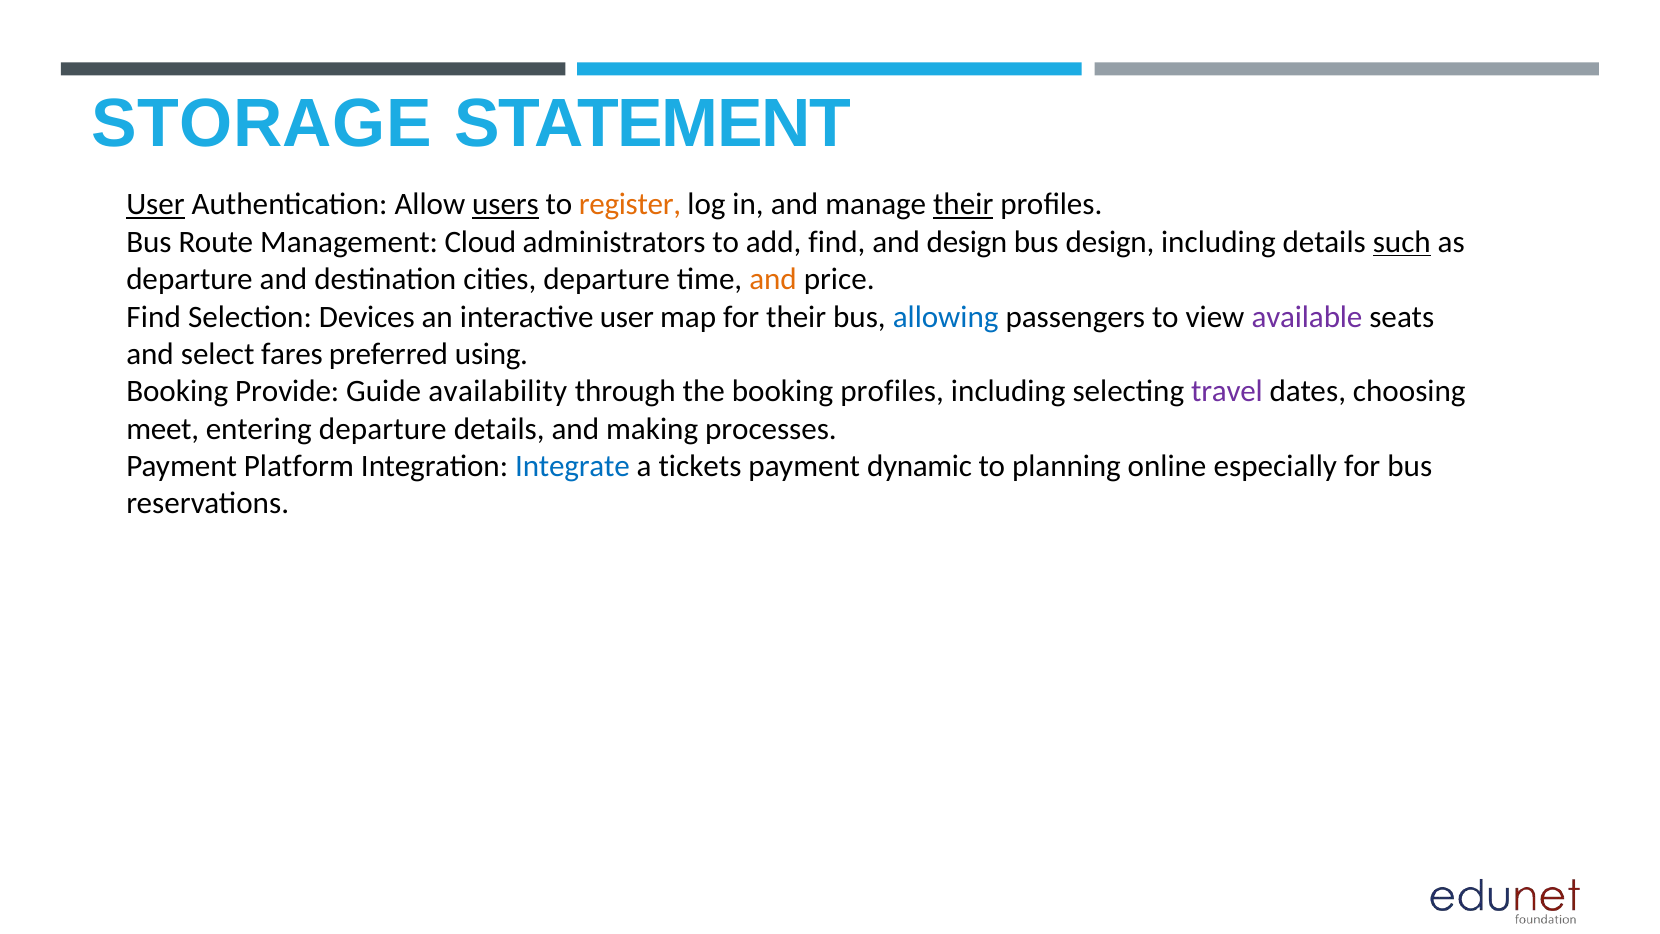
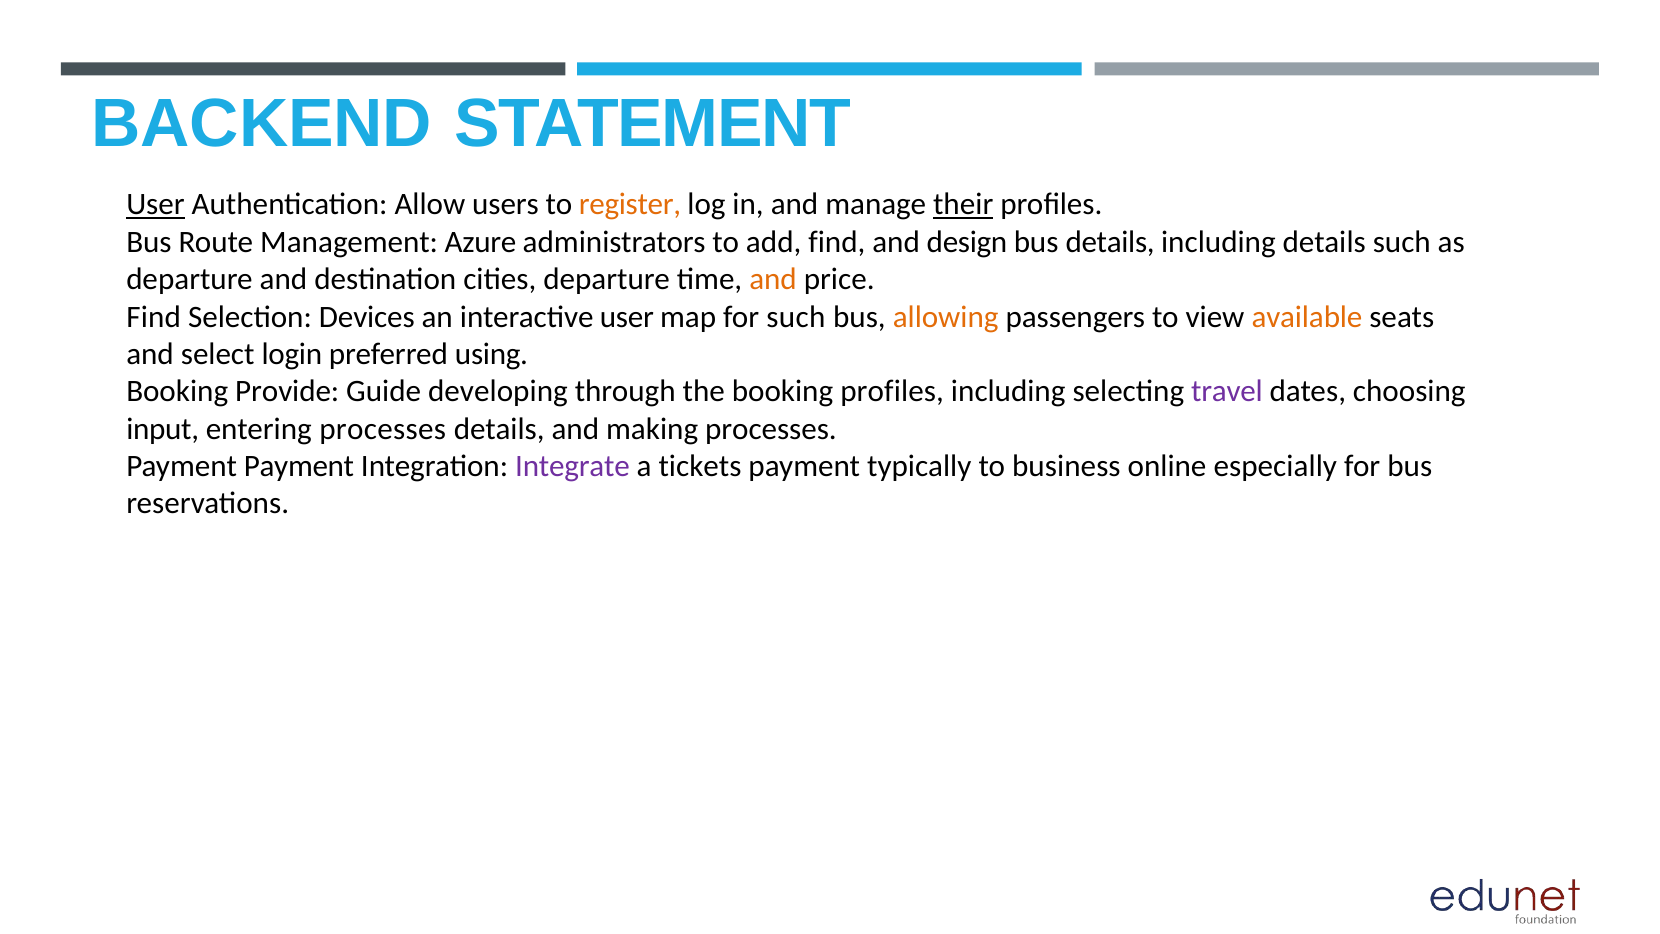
STORAGE: STORAGE -> BACKEND (262, 124)
users underline: present -> none (506, 205)
Cloud: Cloud -> Azure (480, 242)
bus design: design -> details (1110, 242)
such underline: present -> none (1402, 242)
for their: their -> such (796, 317)
allowing colour: blue -> orange (946, 317)
available colour: purple -> orange (1307, 317)
fares: fares -> login (292, 354)
availability: availability -> developing (498, 391)
meet: meet -> input (163, 429)
entering departure: departure -> processes (383, 429)
Payment Platform: Platform -> Payment (299, 466)
Integrate colour: blue -> purple (572, 466)
dynamic: dynamic -> typically (919, 466)
planning: planning -> business (1066, 466)
